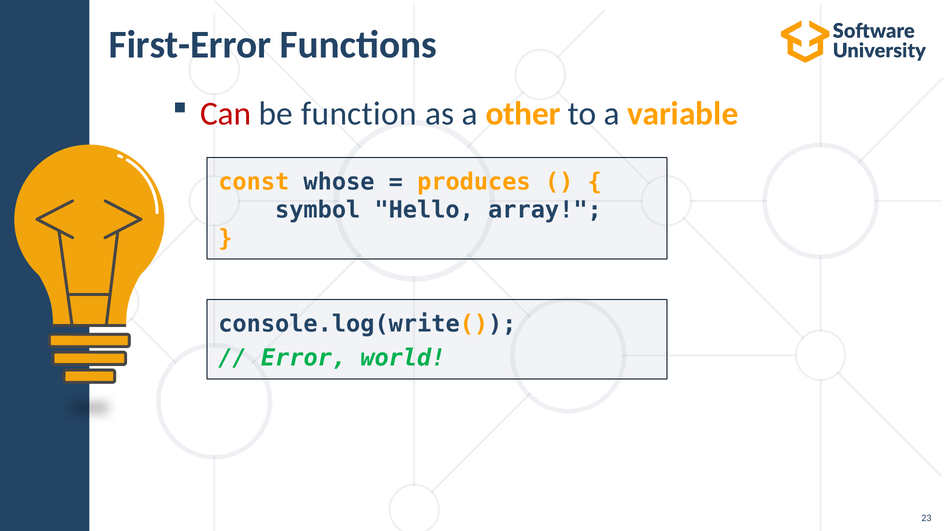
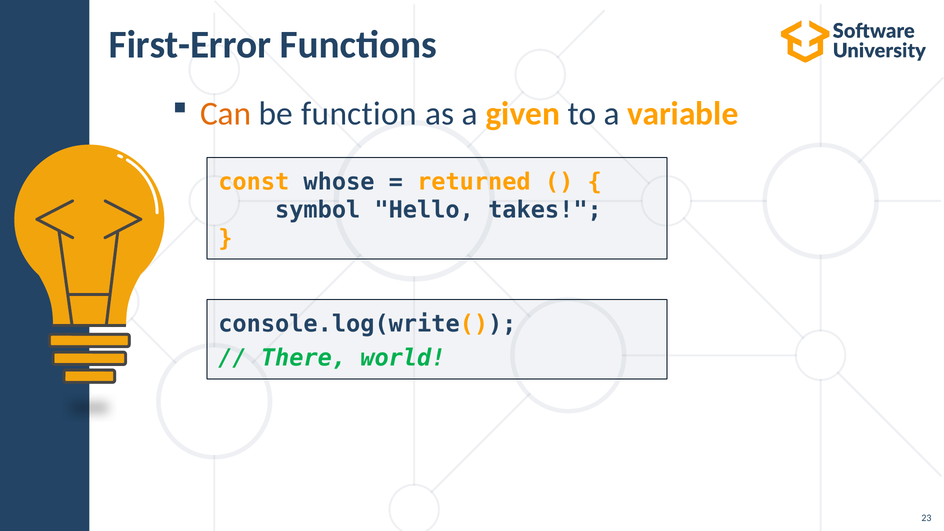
Can colour: red -> orange (226, 114)
other: other -> given (523, 114)
produces: produces -> returned (474, 182)
array: array -> takes (545, 210)
Error: Error -> There (304, 358)
